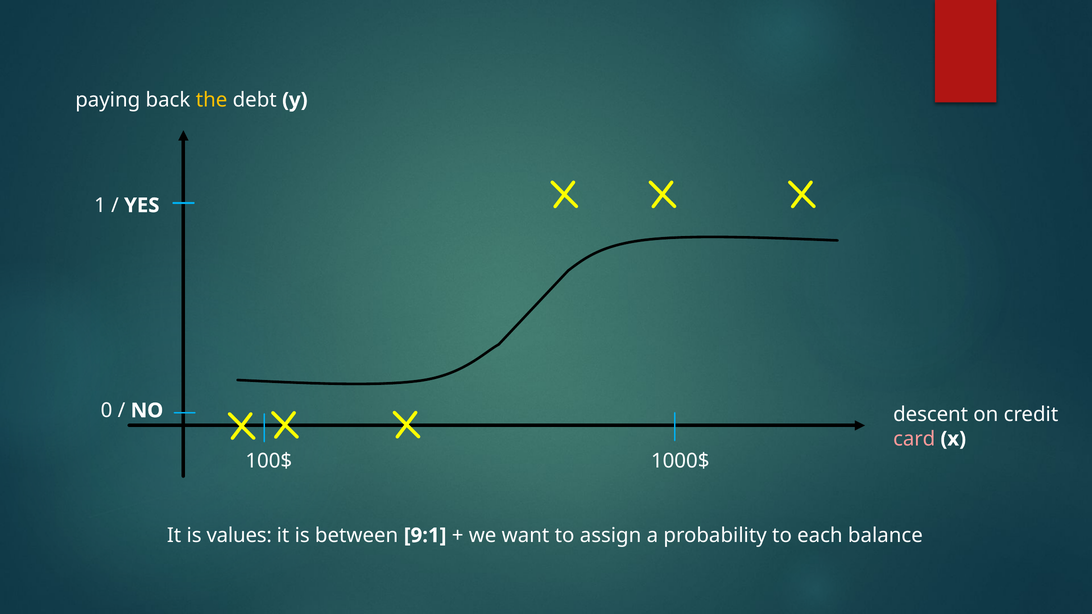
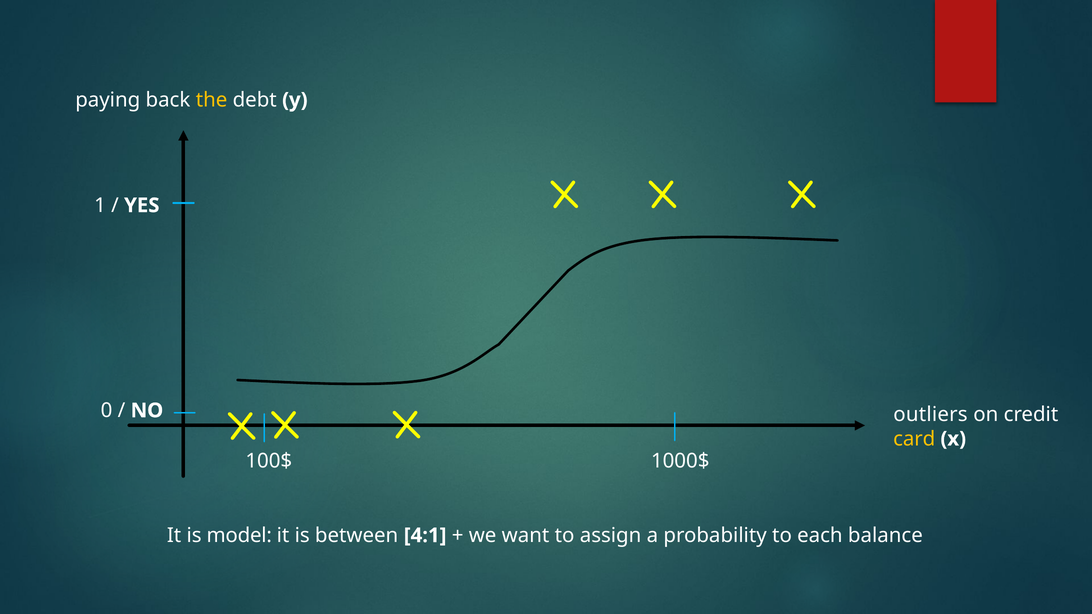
descent: descent -> outliers (930, 414)
card colour: pink -> yellow (914, 439)
values: values -> model (239, 536)
9:1: 9:1 -> 4:1 (425, 536)
